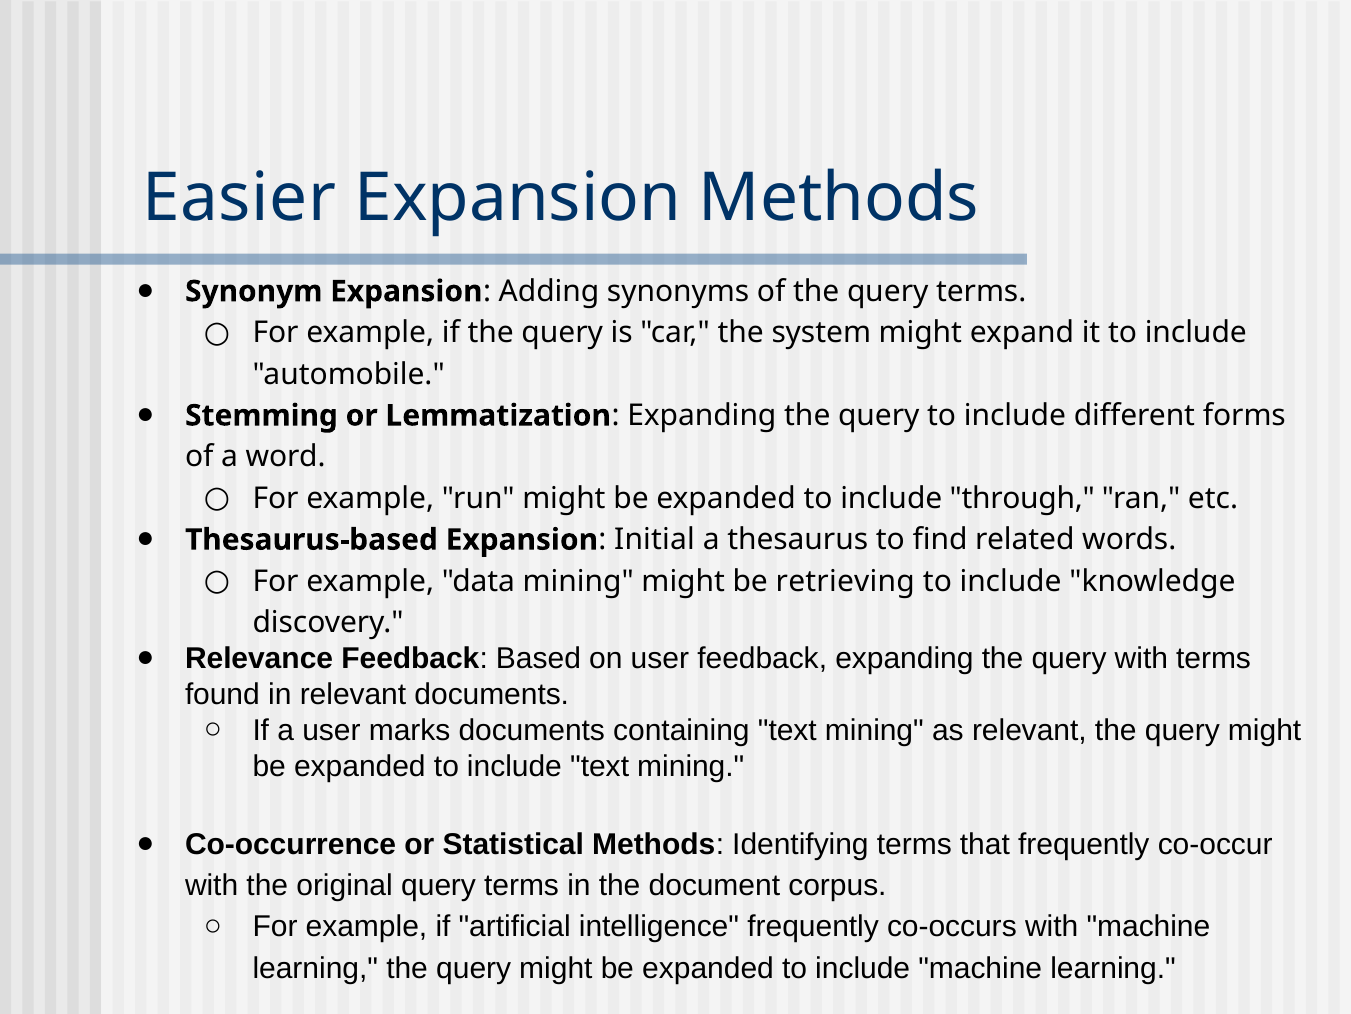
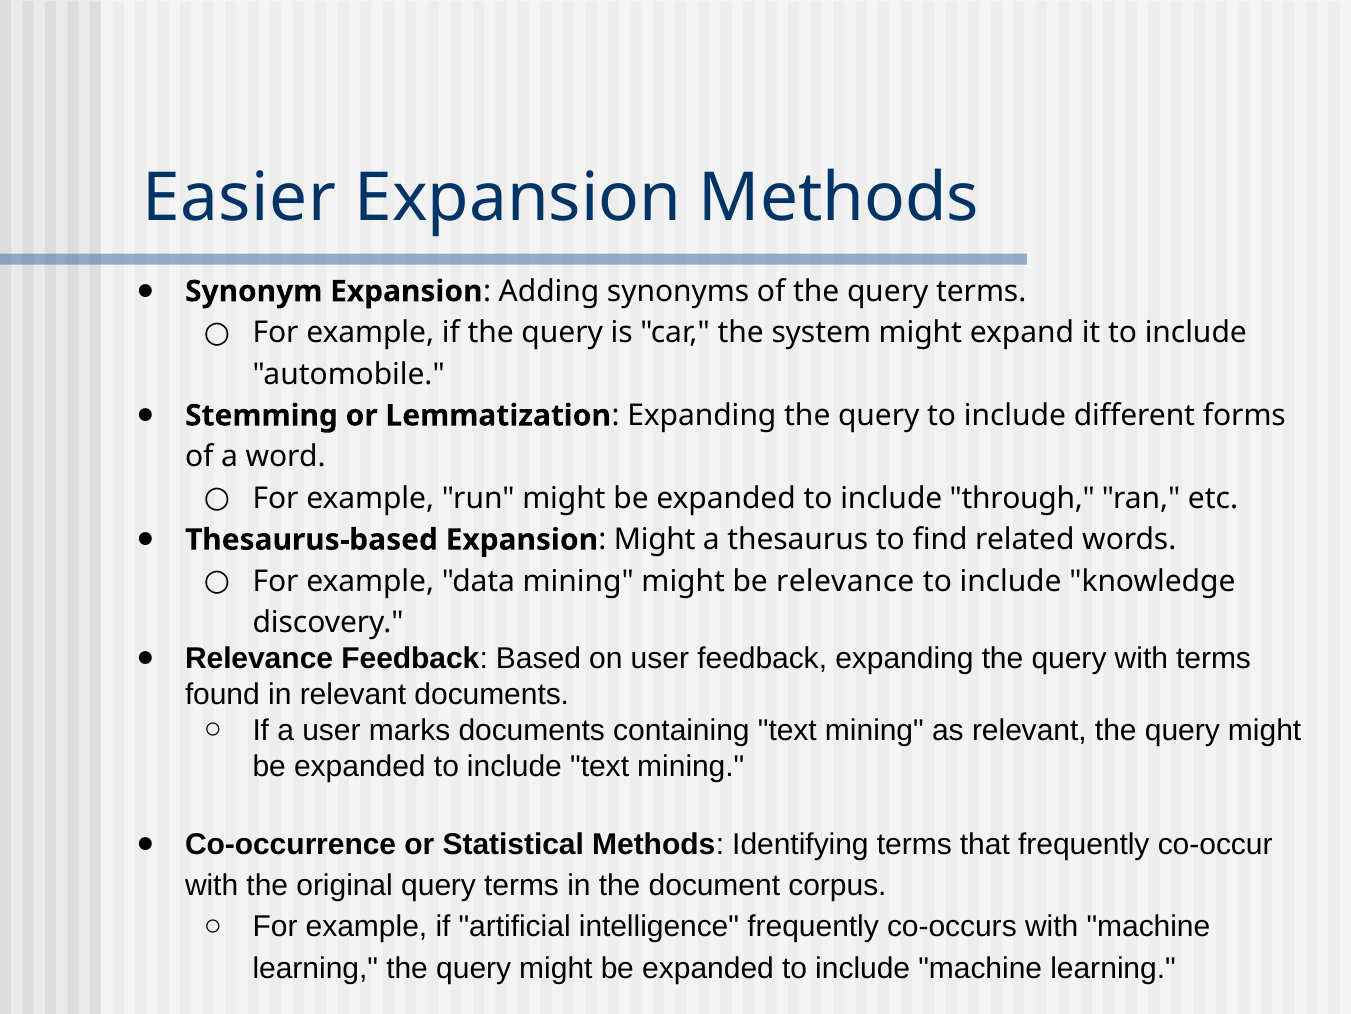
Expansion Initial: Initial -> Might (655, 539)
be retrieving: retrieving -> relevance (845, 581)
